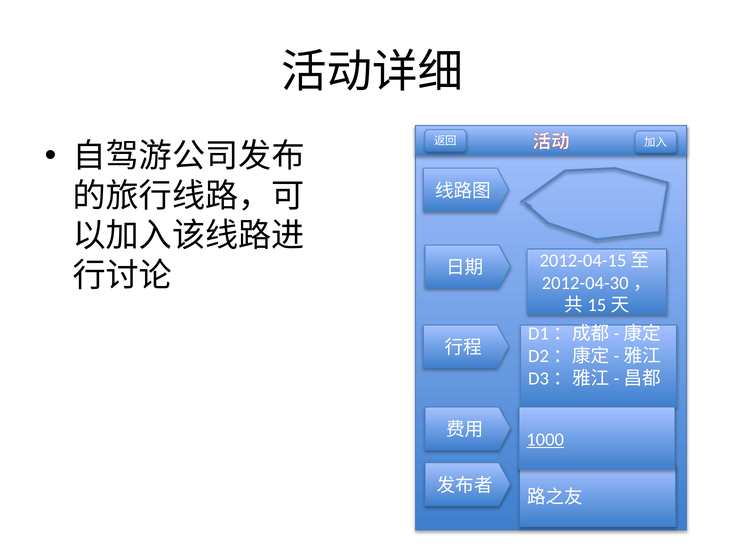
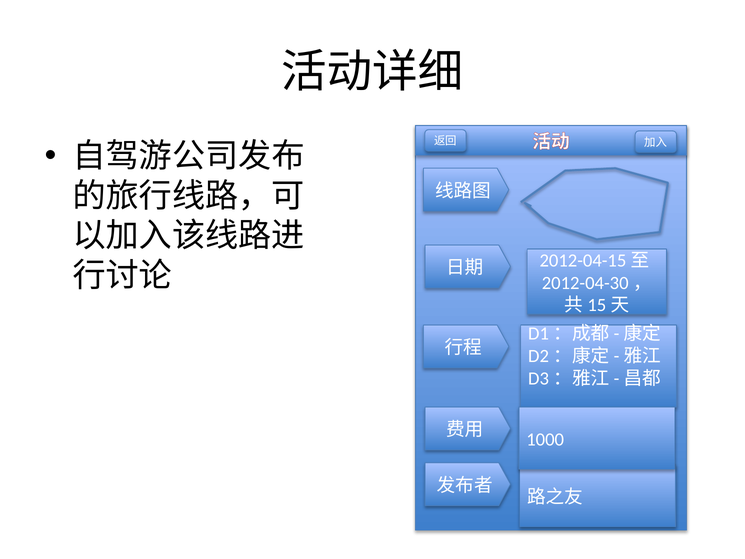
1000 underline: present -> none (545, 439)
